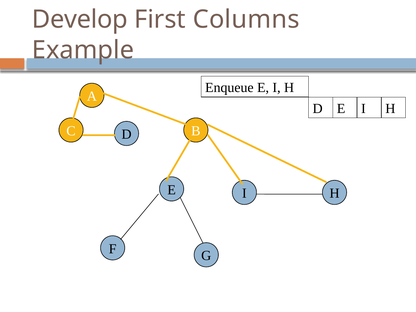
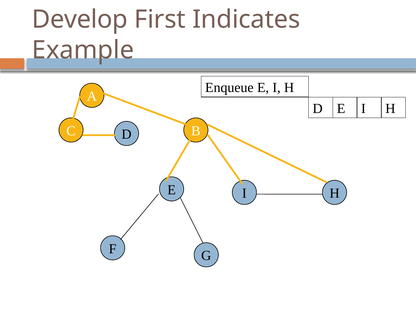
Columns: Columns -> Indicates (246, 19)
